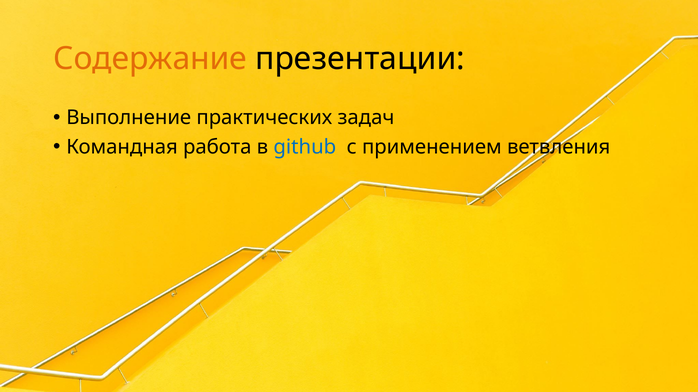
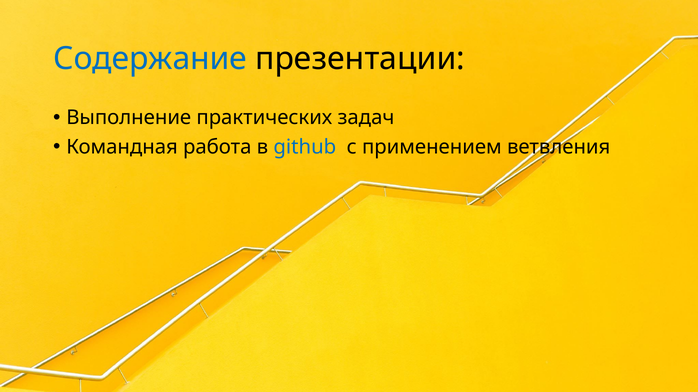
Содержание colour: orange -> blue (150, 59)
